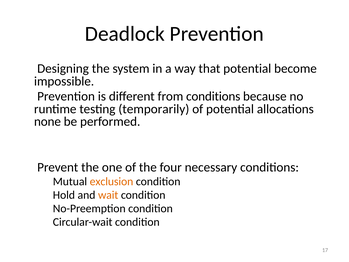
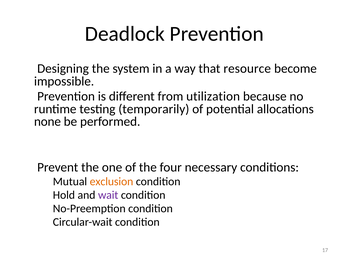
that potential: potential -> resource (247, 69)
from conditions: conditions -> utilization (213, 96)
wait colour: orange -> purple (108, 195)
